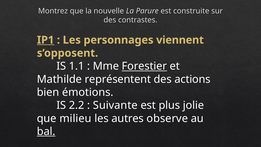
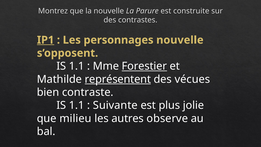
personnages viennent: viennent -> nouvelle (180, 40)
représentent underline: none -> present (118, 79)
actions: actions -> vécues (192, 79)
émotions: émotions -> contraste (88, 92)
2.2: 2.2 -> 1.1 (77, 105)
bal underline: present -> none (46, 131)
